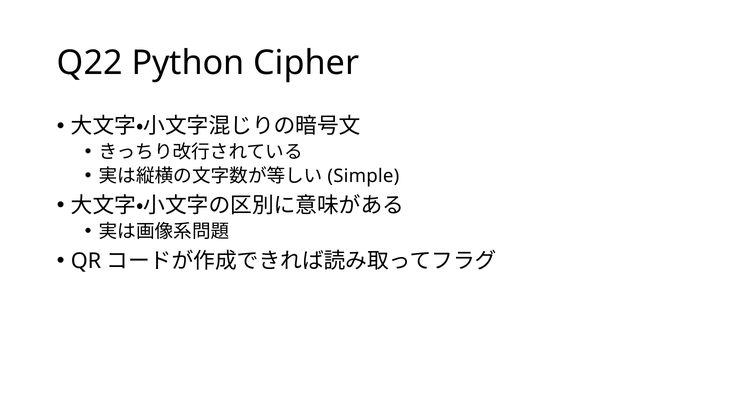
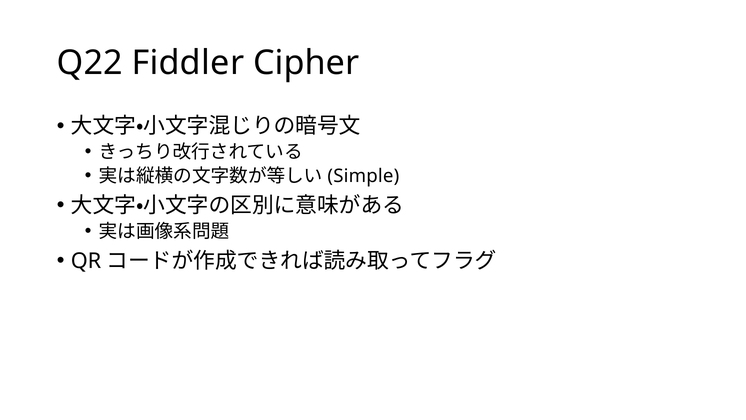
Python: Python -> Fiddler (188, 63)
